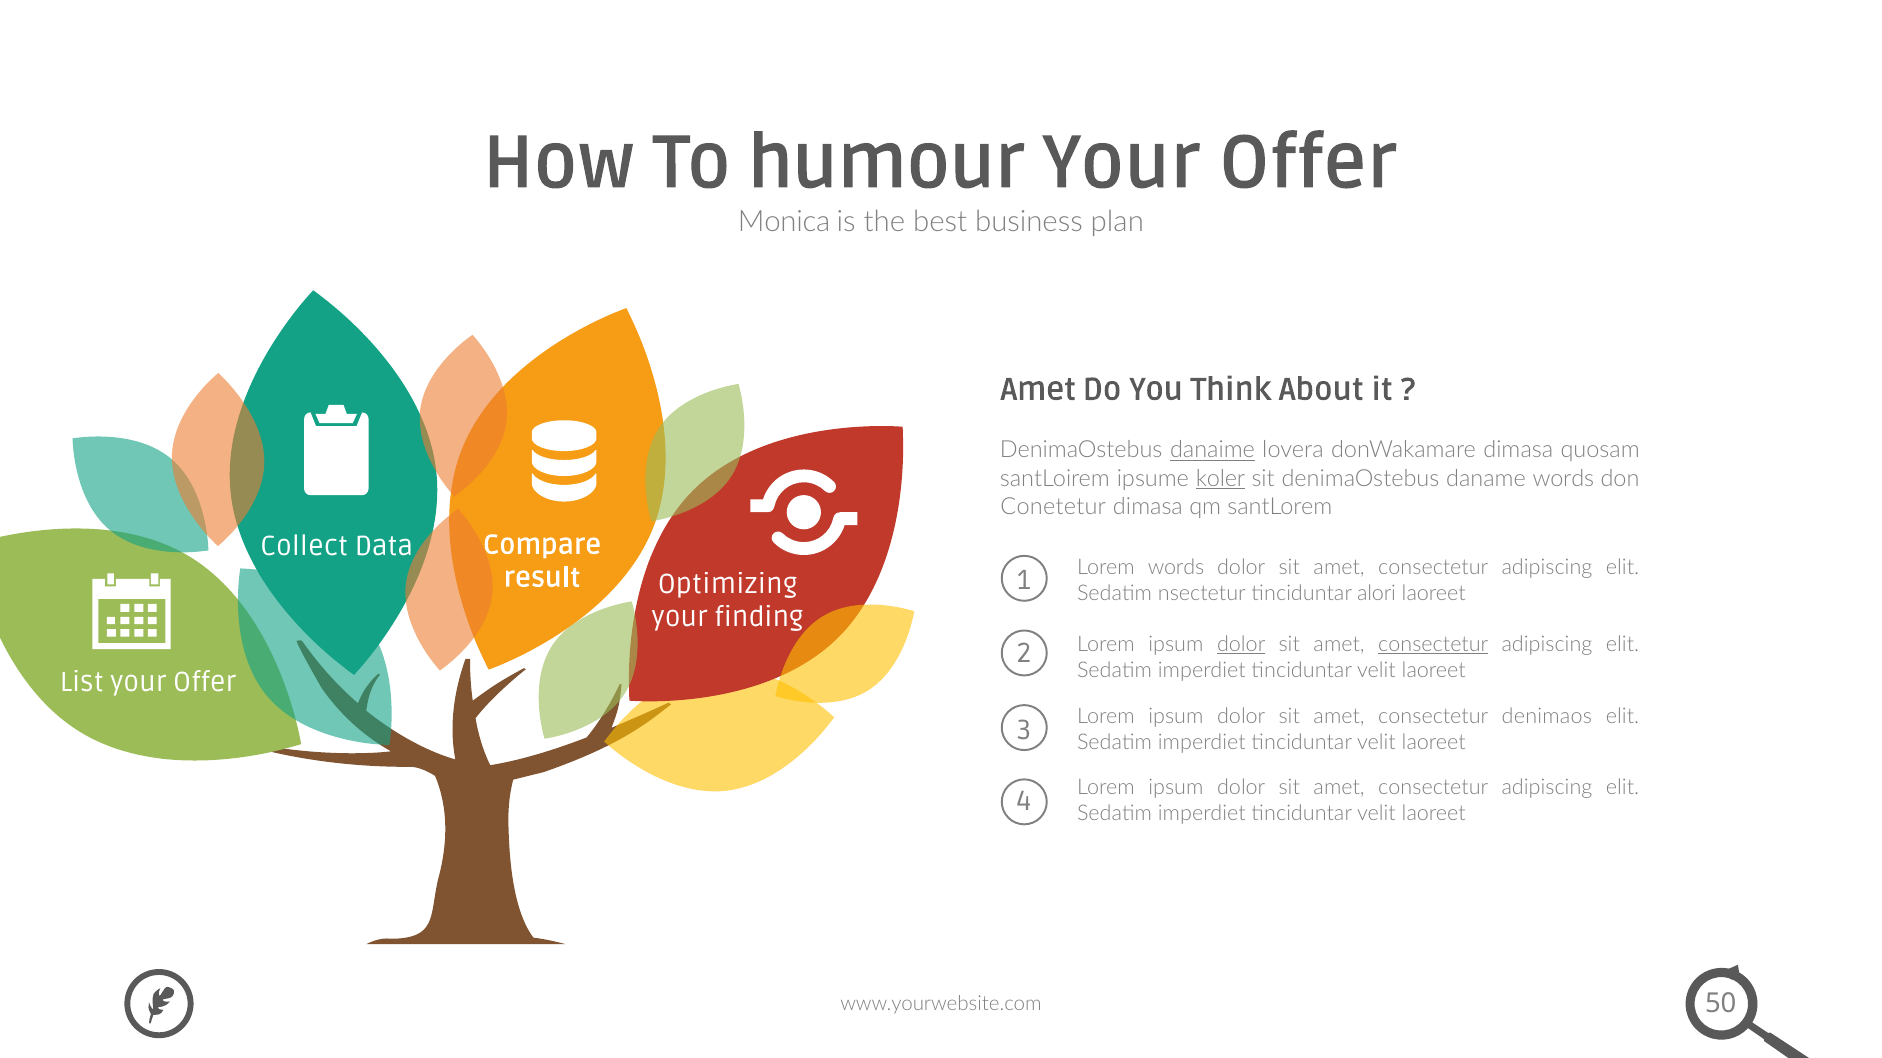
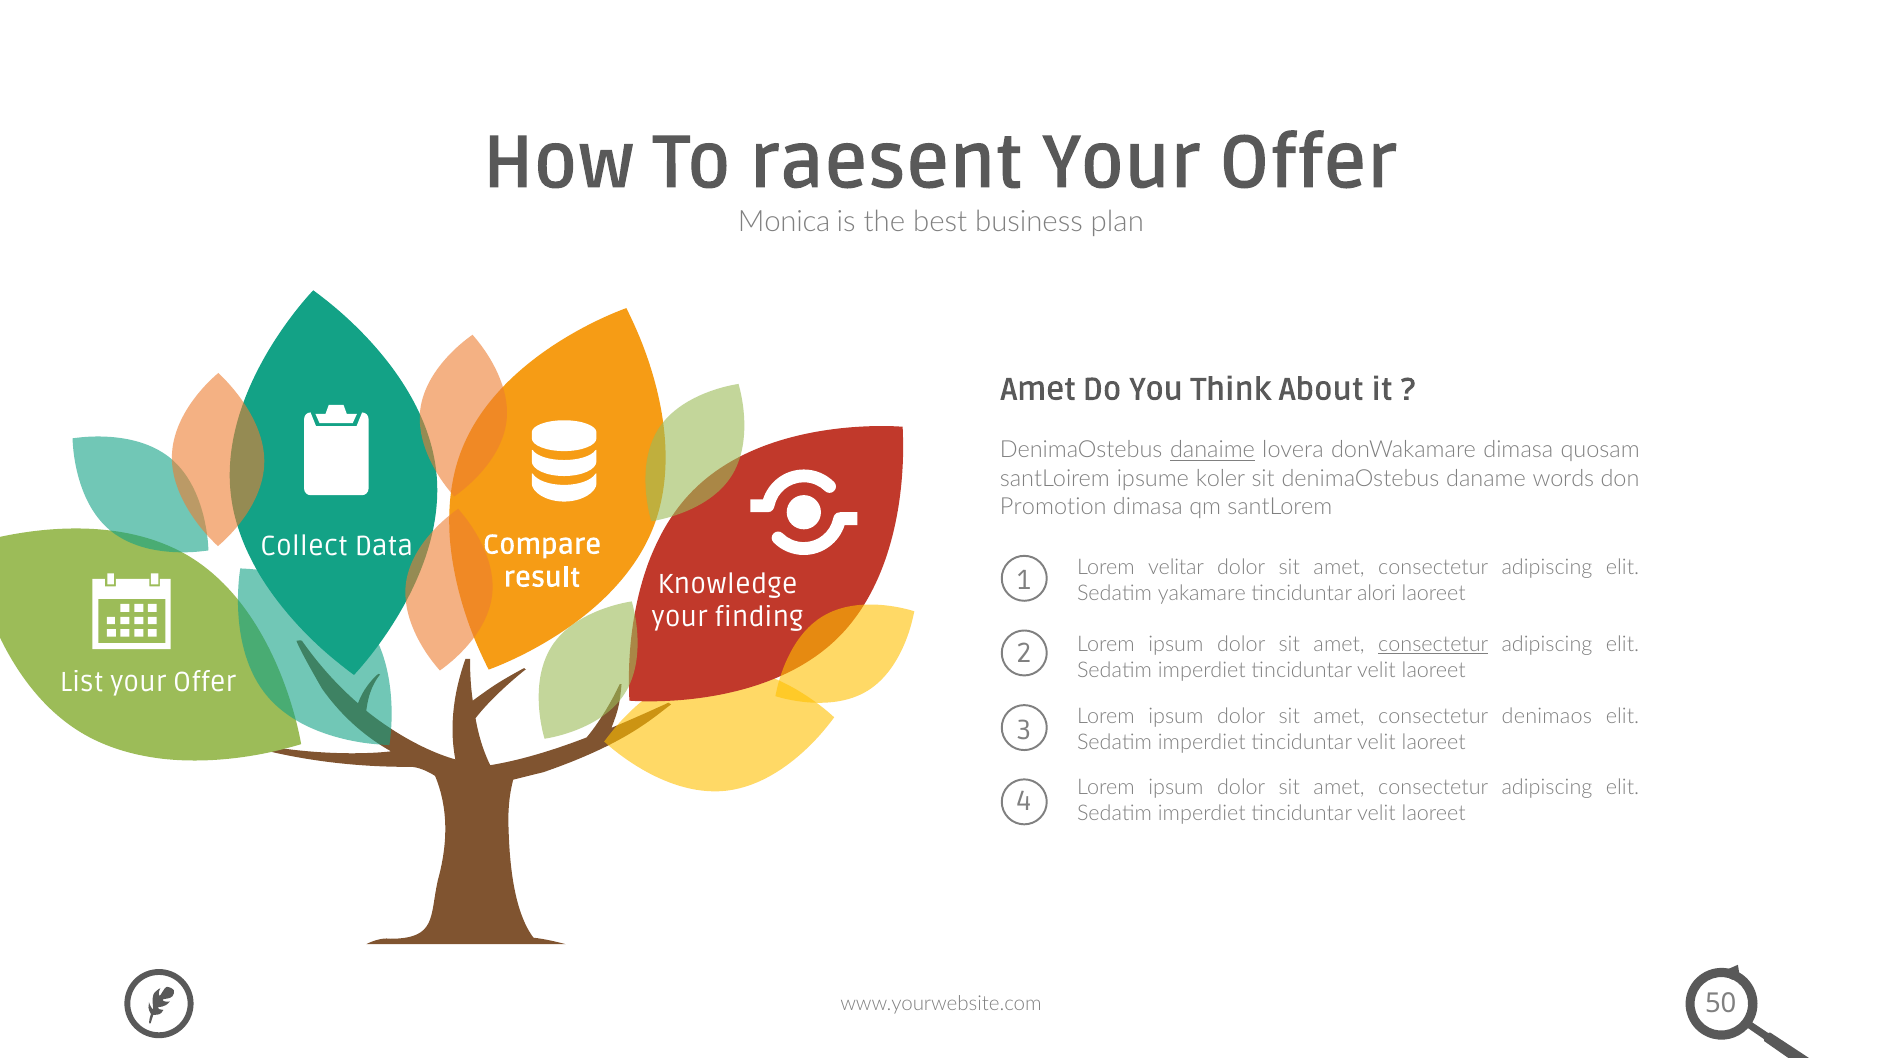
humour: humour -> raesent (886, 163)
koler underline: present -> none (1221, 479)
Conetetur: Conetetur -> Promotion (1053, 507)
Lorem words: words -> velitar (1176, 568)
Optimizing: Optimizing -> Knowledge (728, 585)
nsectetur: nsectetur -> yakamare (1202, 594)
dolor underline: present -> none (1241, 645)
